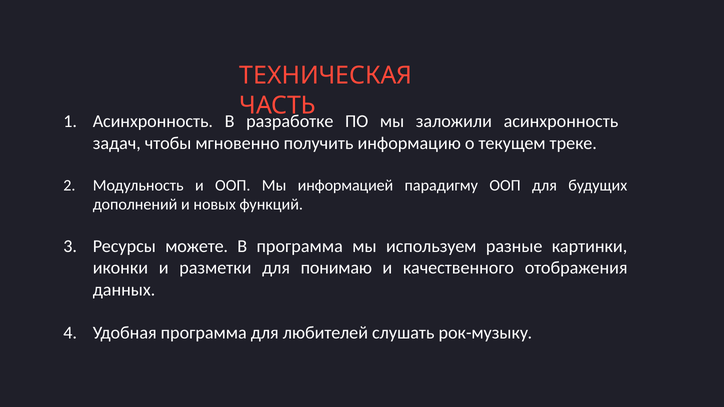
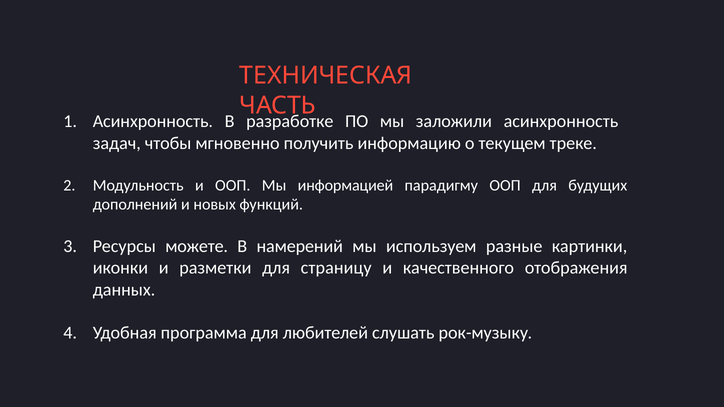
В программа: программа -> намерений (300, 246)
понимаю: понимаю -> страницу (336, 268)
